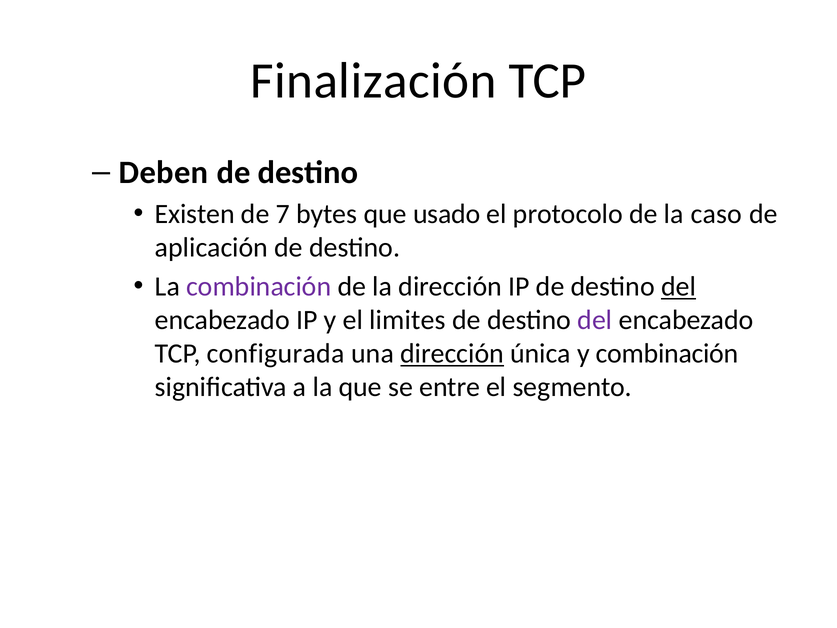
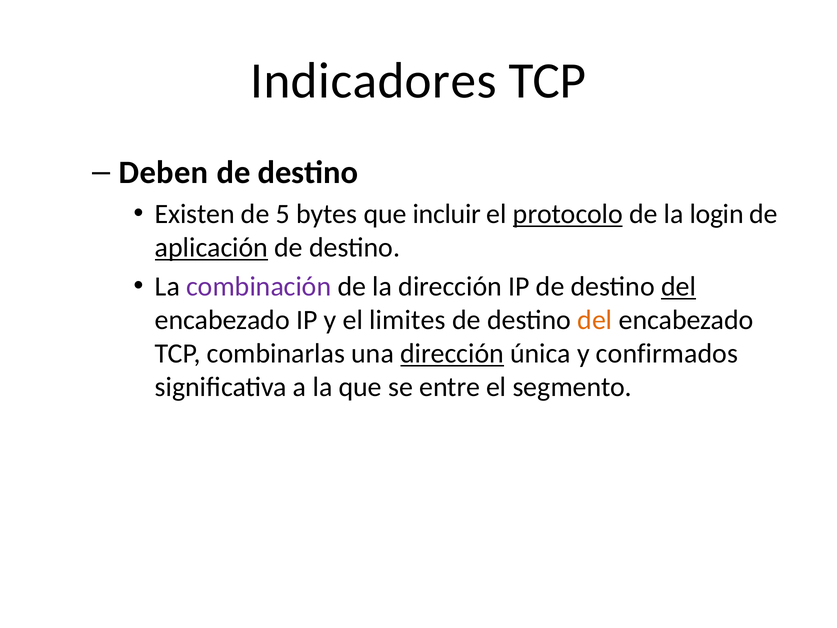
Finalización: Finalización -> Indicadores (373, 81)
7: 7 -> 5 (283, 214)
usado: usado -> incluir (447, 214)
protocolo underline: none -> present (568, 214)
caso: caso -> login (717, 214)
aplicación underline: none -> present (211, 247)
del colour: purple -> orange (595, 320)
configurada: configurada -> combinarlas (276, 354)
y combinación: combinación -> confirmados (667, 354)
